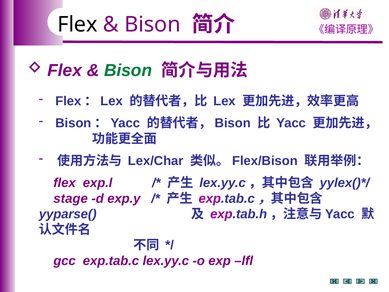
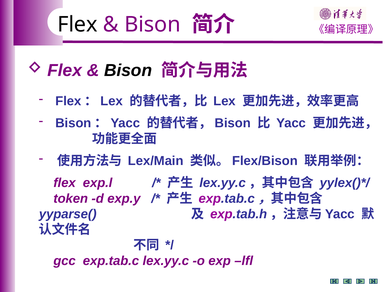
Bison colour: green -> black (128, 70)
Lex/Char: Lex/Char -> Lex/Main (156, 161)
stage: stage -> token (71, 198)
